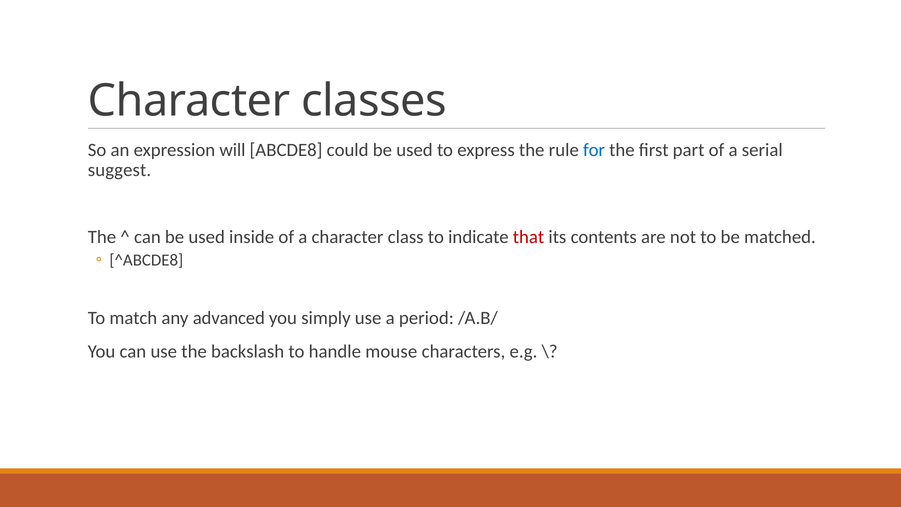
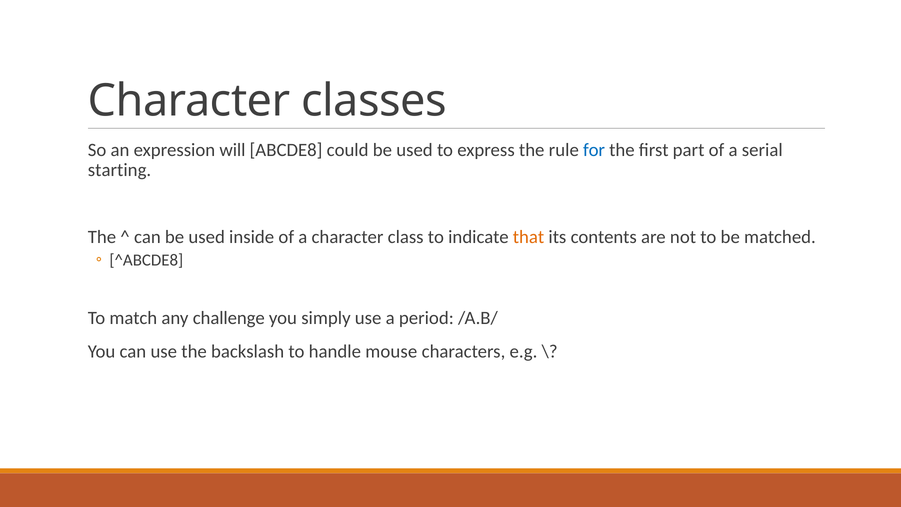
suggest: suggest -> starting (120, 170)
that colour: red -> orange (529, 237)
advanced: advanced -> challenge (229, 318)
